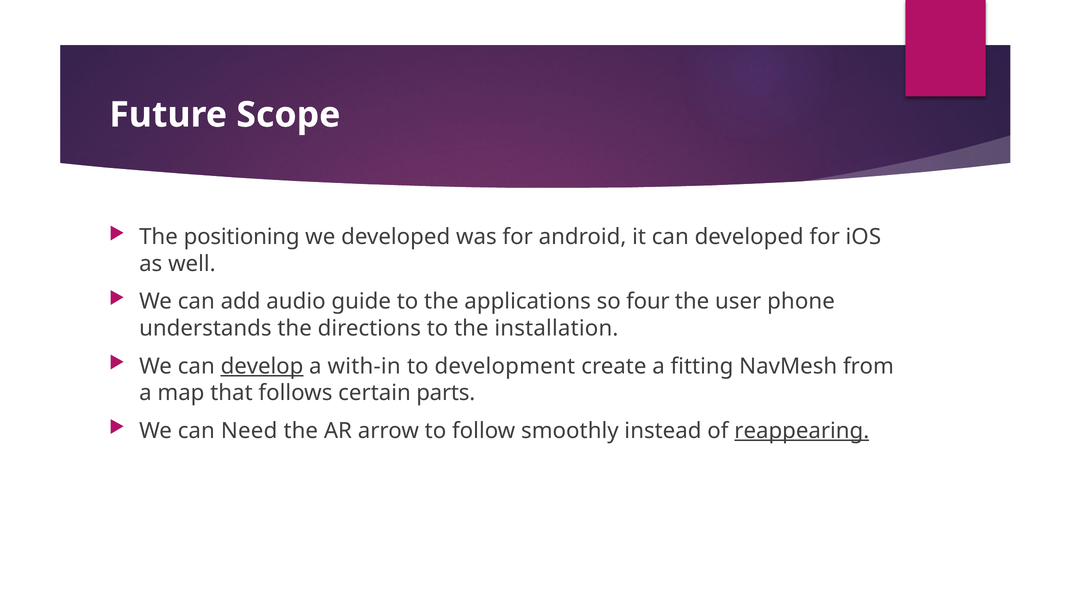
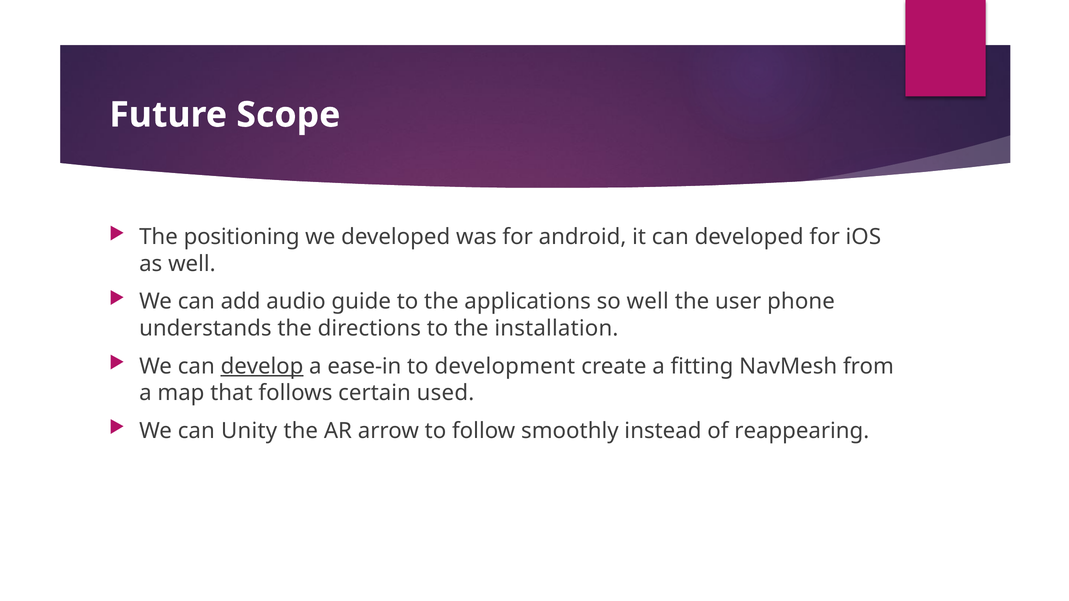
so four: four -> well (648, 302)
with-in: with-in -> ease-in (364, 366)
parts: parts -> used (446, 393)
Need: Need -> Unity (249, 431)
reappearing underline: present -> none (802, 431)
